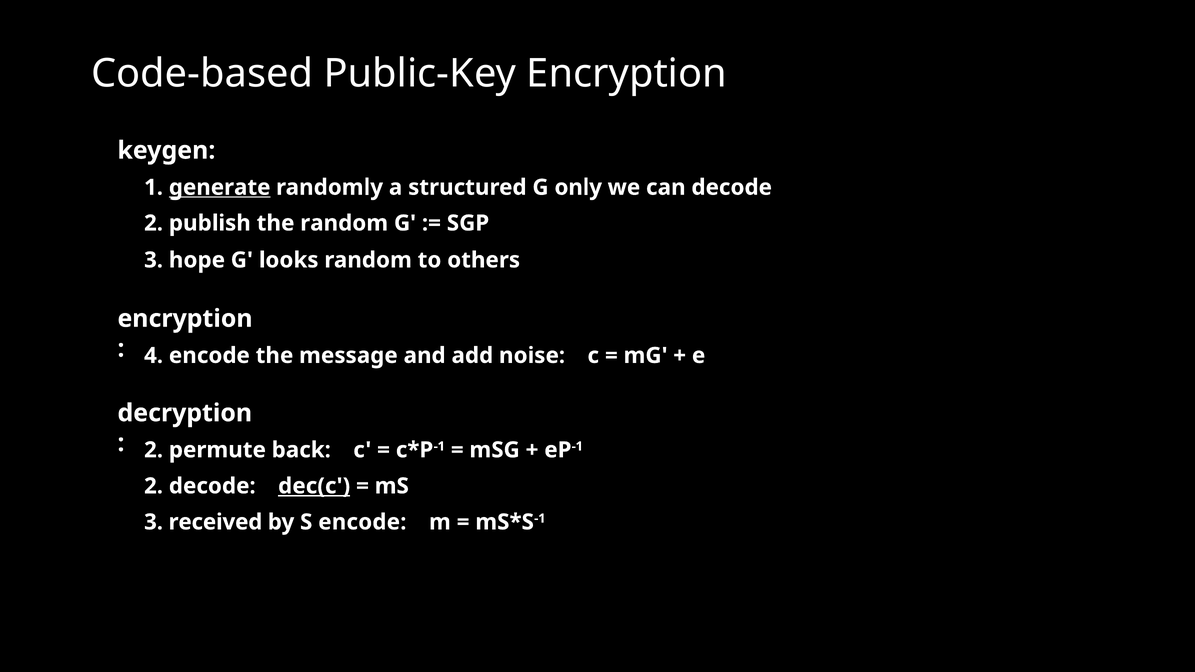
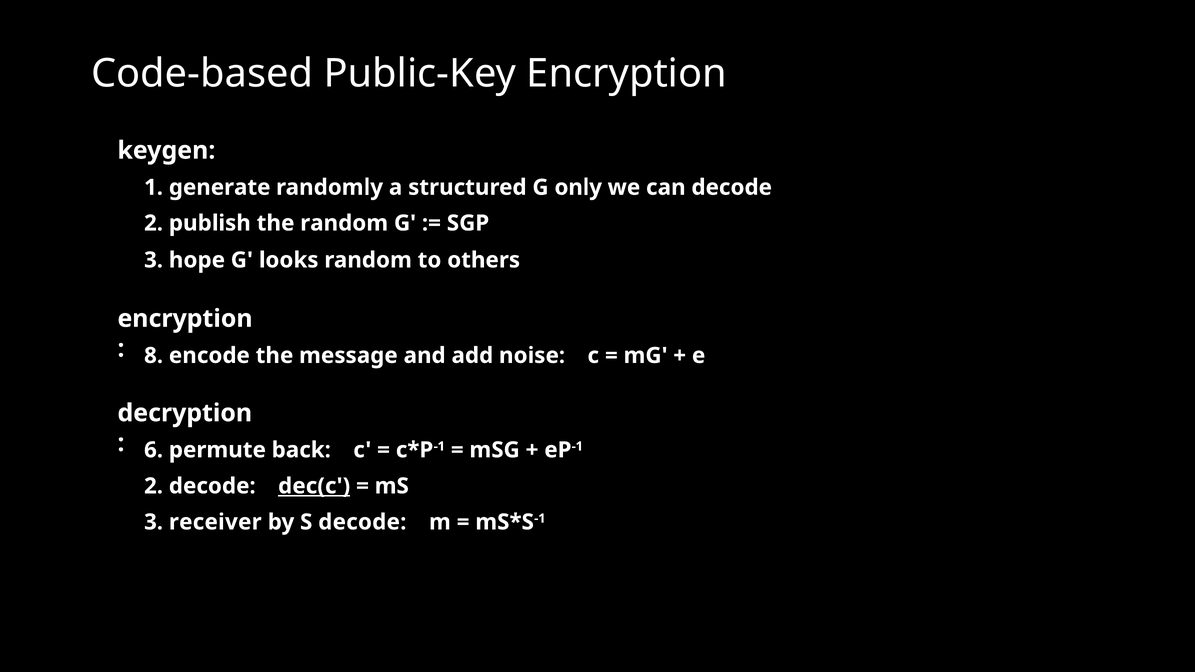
generate underline: present -> none (220, 187)
4: 4 -> 8 (154, 356)
2: 2 -> 6 (154, 450)
received: received -> receiver (215, 522)
S encode: encode -> decode (362, 522)
